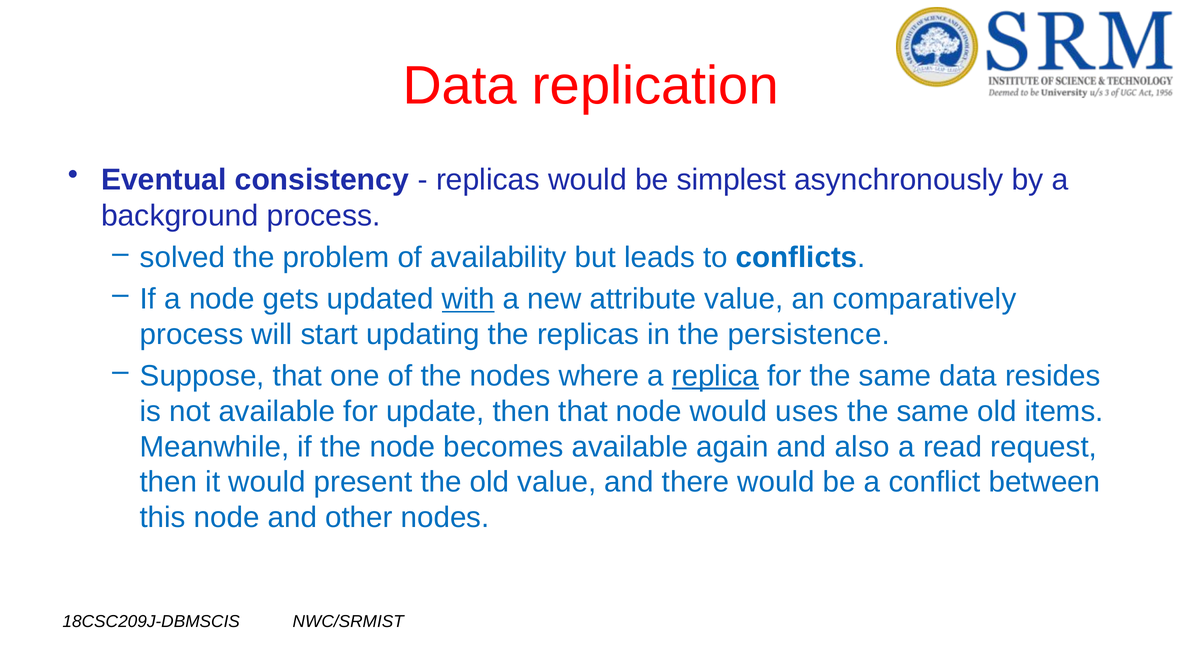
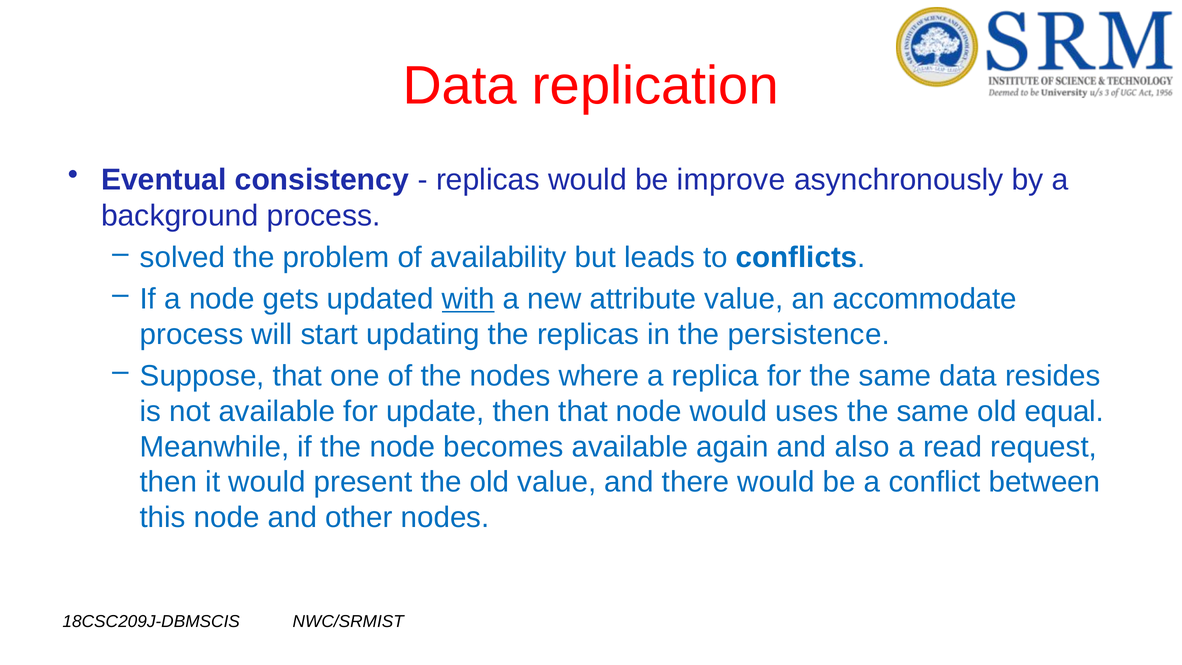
simplest: simplest -> improve (731, 180)
comparatively: comparatively -> accommodate (925, 299)
replica underline: present -> none (715, 376)
items: items -> equal (1064, 411)
